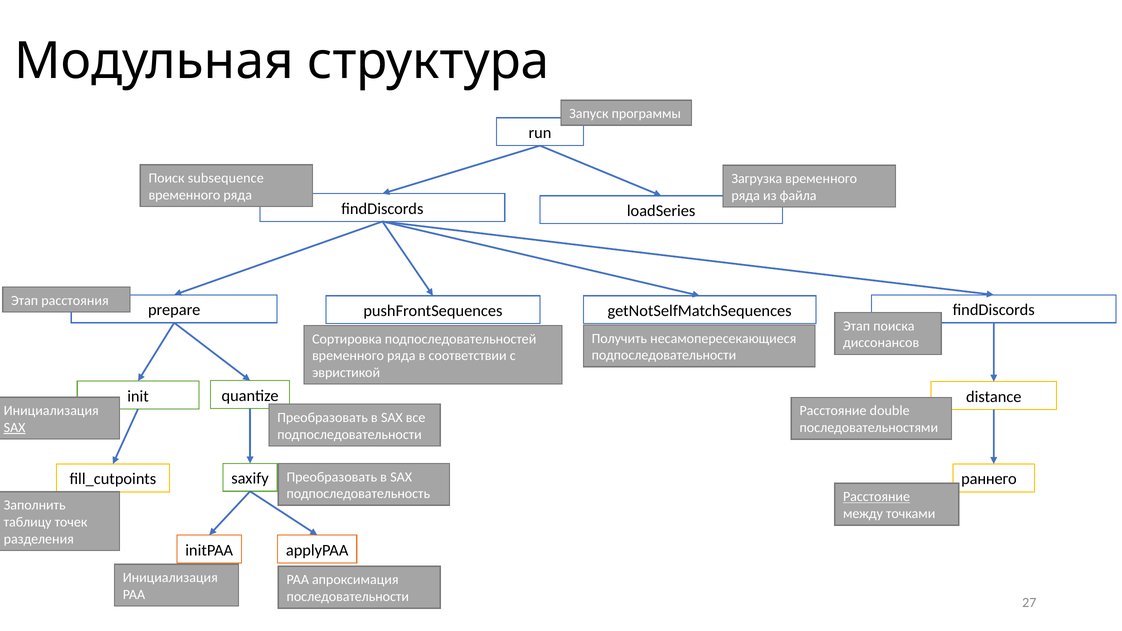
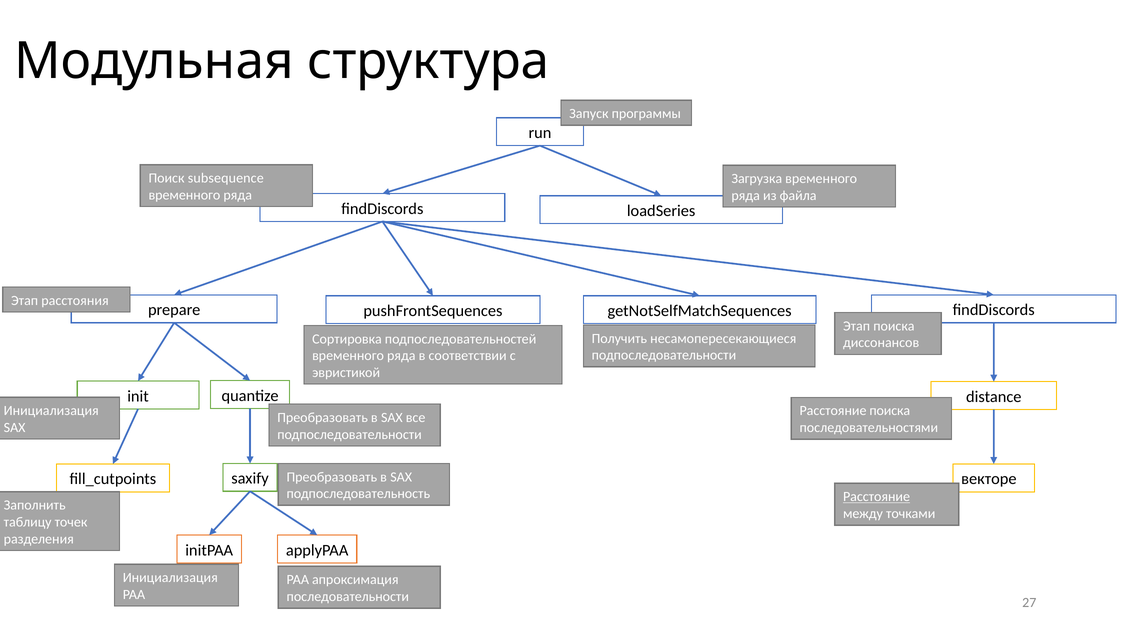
Расстояние double: double -> поиска (890, 411)
SAX underline: present -> none (15, 428)
раннего: раннего -> векторе (989, 479)
